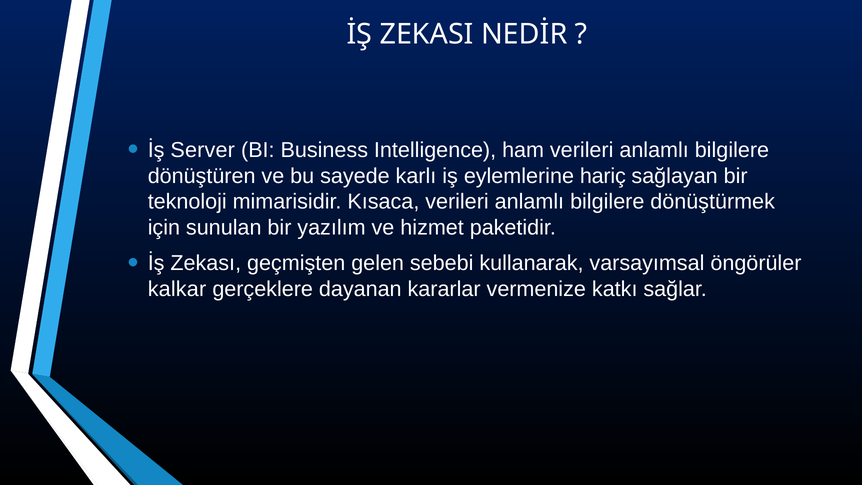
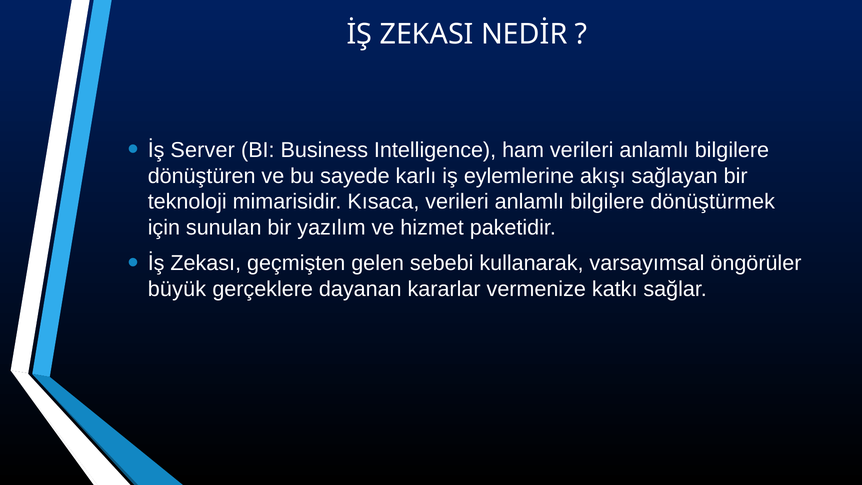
hariç: hariç -> akışı (603, 176)
kalkar: kalkar -> büyük (177, 289)
